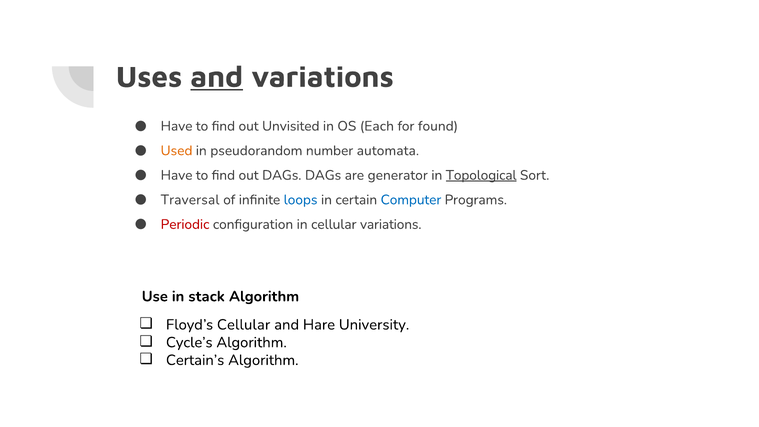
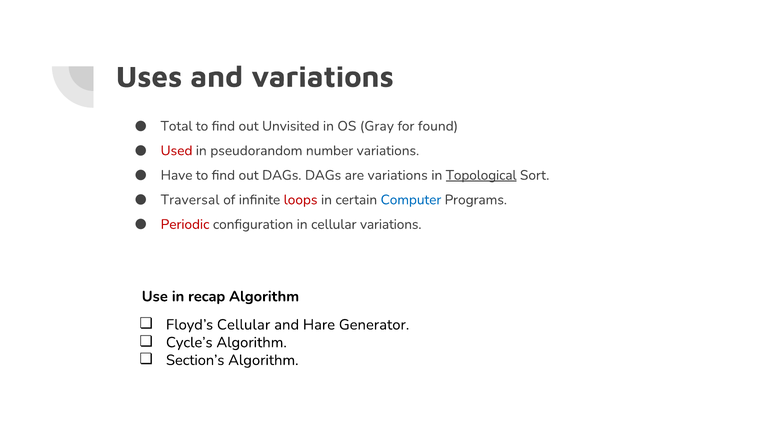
and underline: present -> none (217, 77)
Have: Have -> Total (177, 126)
Each: Each -> Gray (377, 126)
Used colour: orange -> red (177, 151)
number automata: automata -> variations (388, 151)
are generator: generator -> variations (398, 175)
loops colour: blue -> red (301, 200)
stack: stack -> recap (207, 296)
University: University -> Generator (374, 325)
Certain’s: Certain’s -> Section’s (195, 360)
